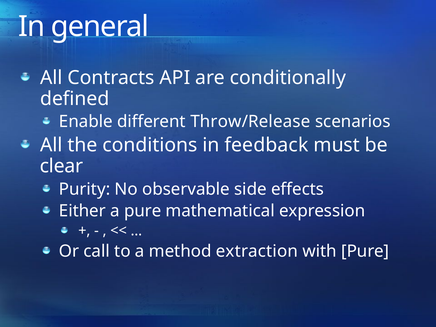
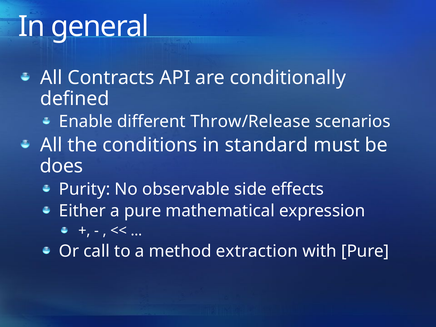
feedback: feedback -> standard (266, 145)
clear: clear -> does (61, 166)
